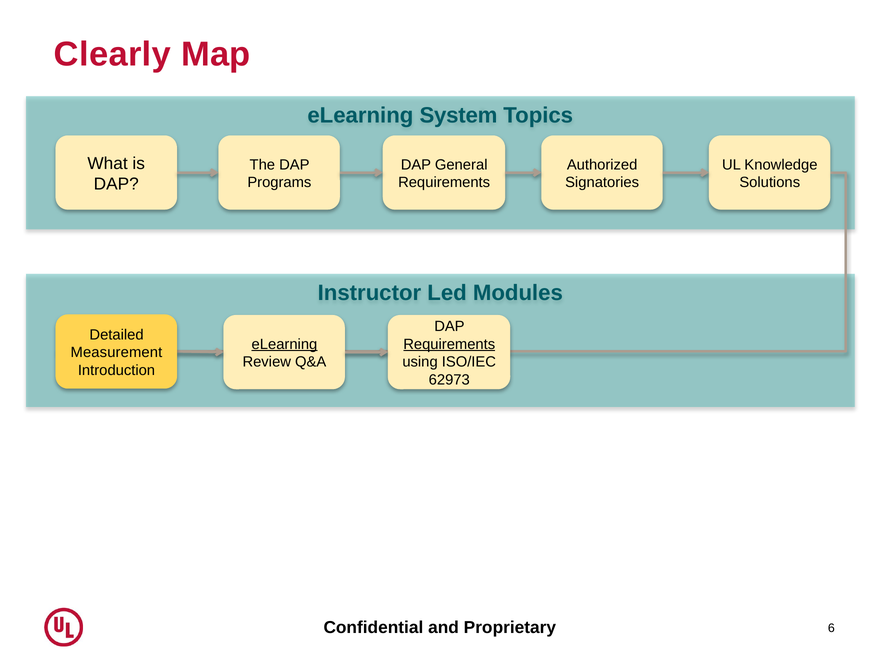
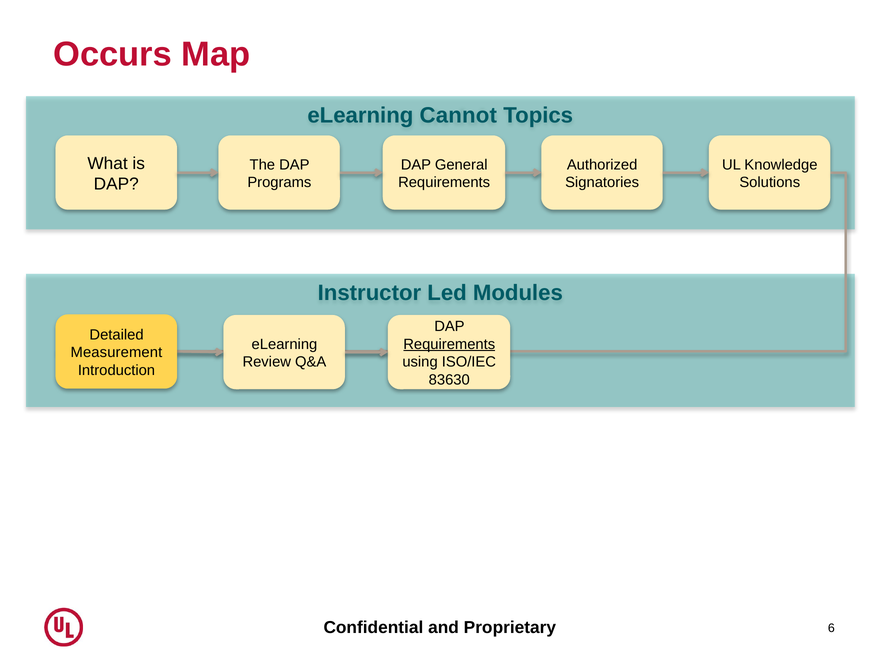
Clearly: Clearly -> Occurs (113, 54)
System: System -> Cannot (458, 115)
eLearning underline: present -> none (284, 344)
62973: 62973 -> 83630 (449, 380)
